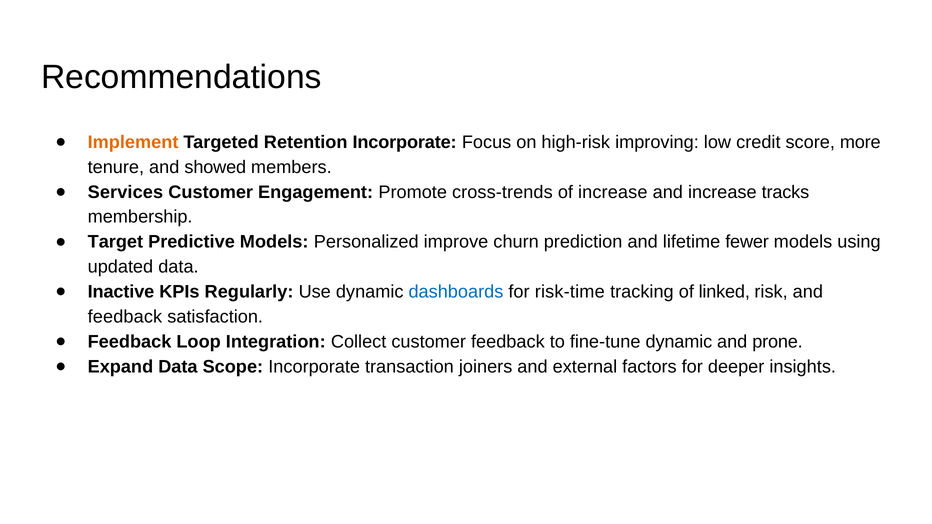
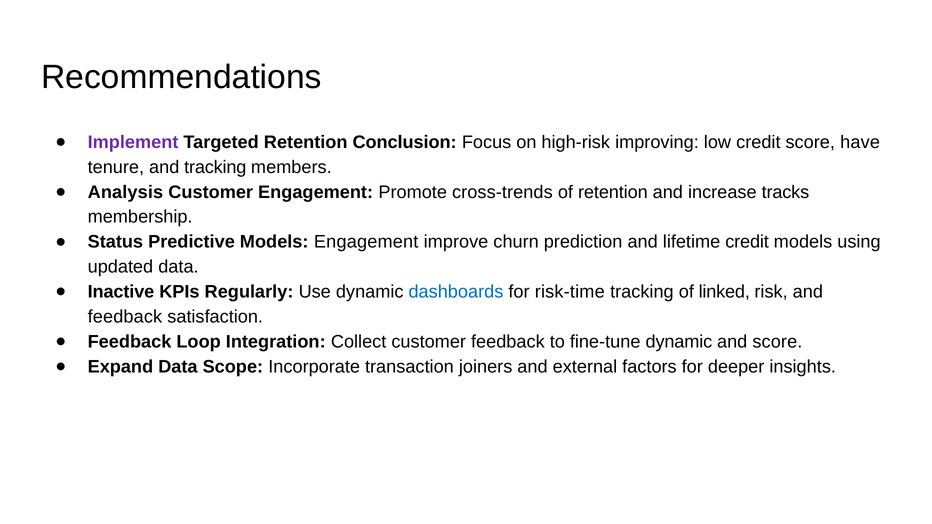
Implement colour: orange -> purple (133, 142)
Retention Incorporate: Incorporate -> Conclusion (405, 142)
more: more -> have (860, 142)
and showed: showed -> tracking (215, 167)
Services: Services -> Analysis (125, 192)
of increase: increase -> retention (613, 192)
Target: Target -> Status (115, 242)
Models Personalized: Personalized -> Engagement (366, 242)
lifetime fewer: fewer -> credit (747, 242)
and prone: prone -> score (777, 342)
